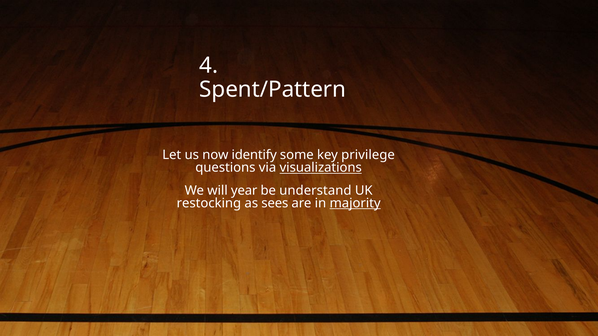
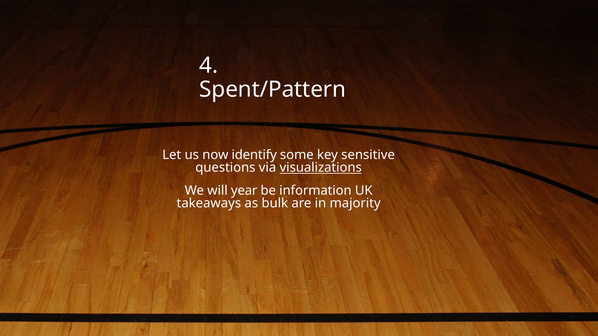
privilege: privilege -> sensitive (368, 155)
understand: understand -> information (315, 191)
restocking: restocking -> takeaways (209, 203)
sees: sees -> bulk (275, 203)
majority underline: present -> none (355, 203)
